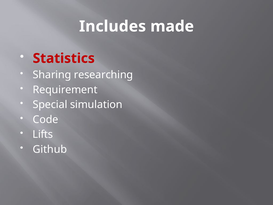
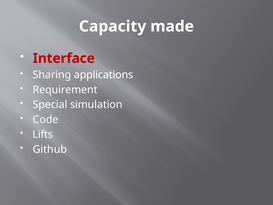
Includes: Includes -> Capacity (113, 26)
Statistics: Statistics -> Interface (64, 58)
researching: researching -> applications (104, 75)
